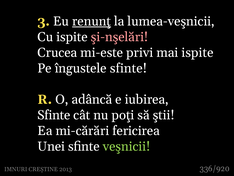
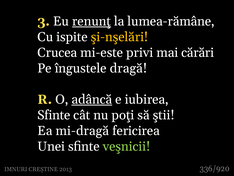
lumea-veşnicii: lumea-veşnicii -> lumea-rămâne (171, 21)
şi-nşelări colour: pink -> yellow (120, 37)
mai ispite: ispite -> cărări (198, 52)
îngustele sfinte: sfinte -> dragă (129, 68)
adâncă underline: none -> present (92, 99)
mi-cărări: mi-cărări -> mi-dragă (82, 130)
